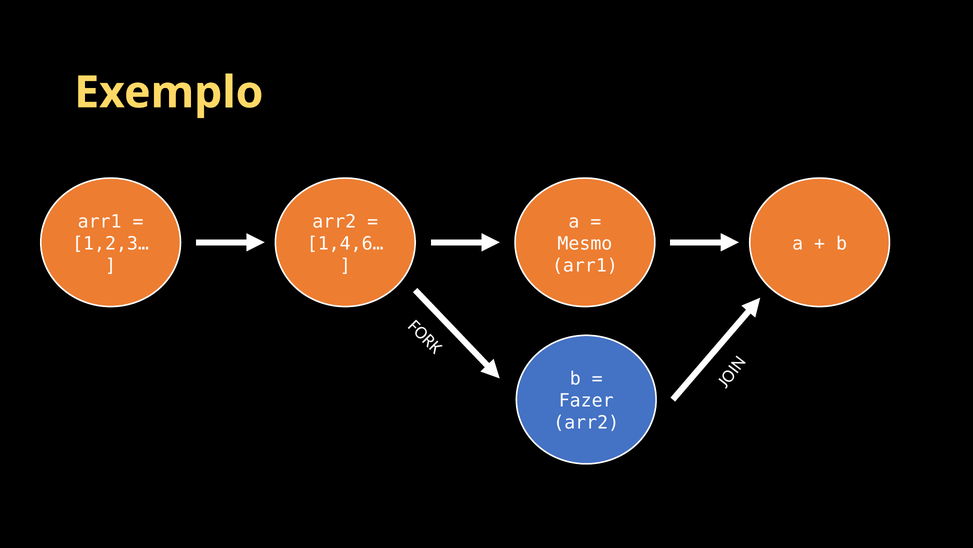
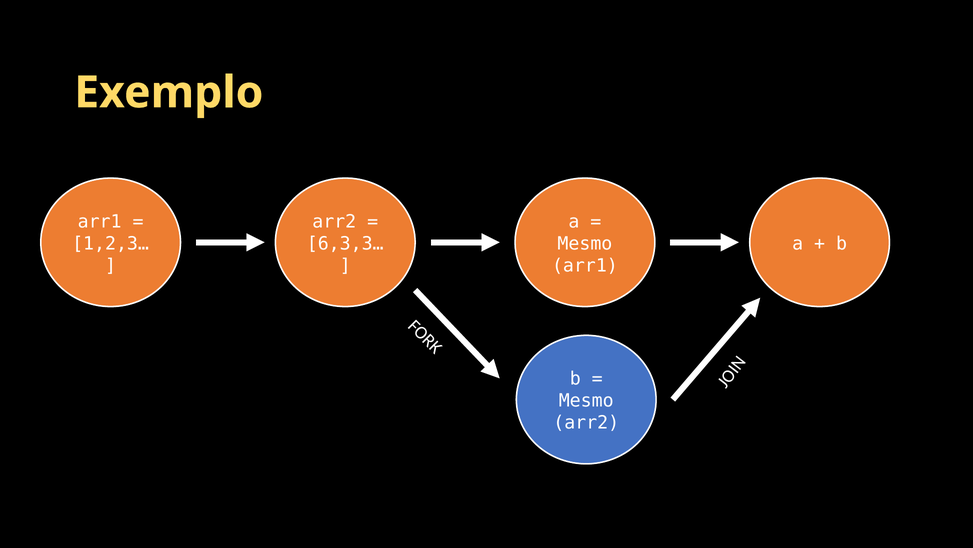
1,4,6…: 1,4,6… -> 6,3,3… (345, 243)
Fazer: Fazer -> Mesmo (586, 400)
